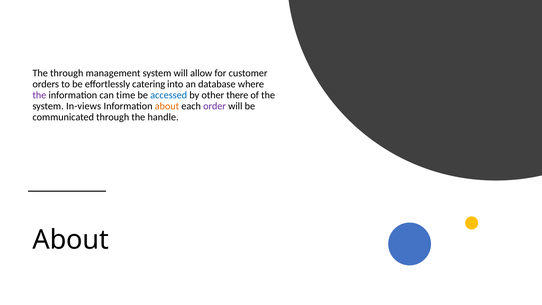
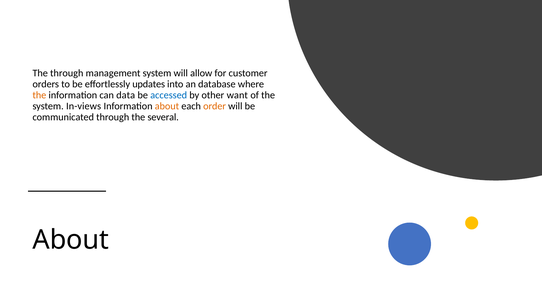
catering: catering -> updates (149, 84)
the colour: purple -> orange (39, 95)
time: time -> data (126, 95)
there: there -> want (237, 95)
order colour: purple -> orange (215, 106)
handle: handle -> several (163, 117)
